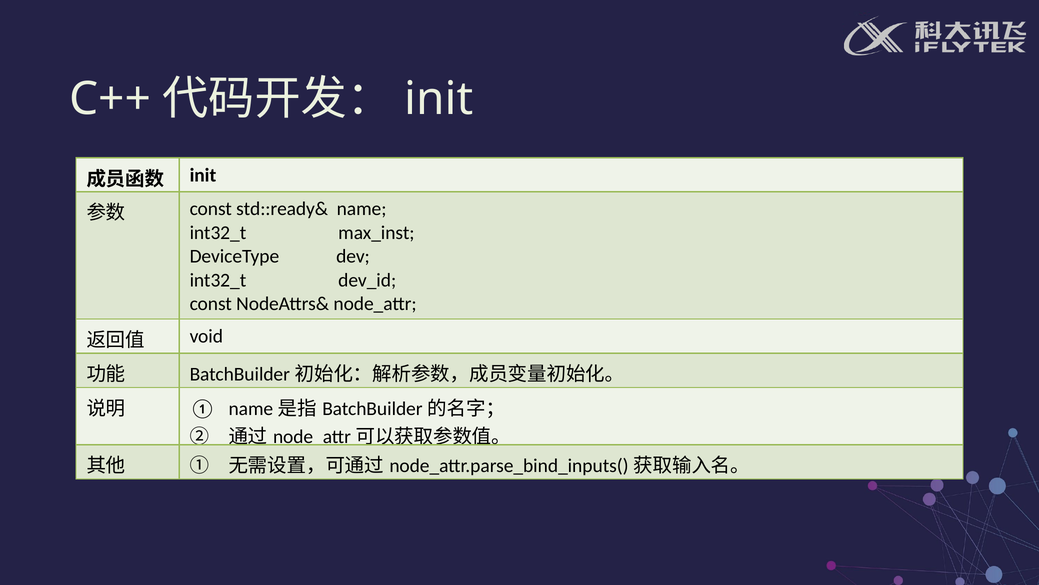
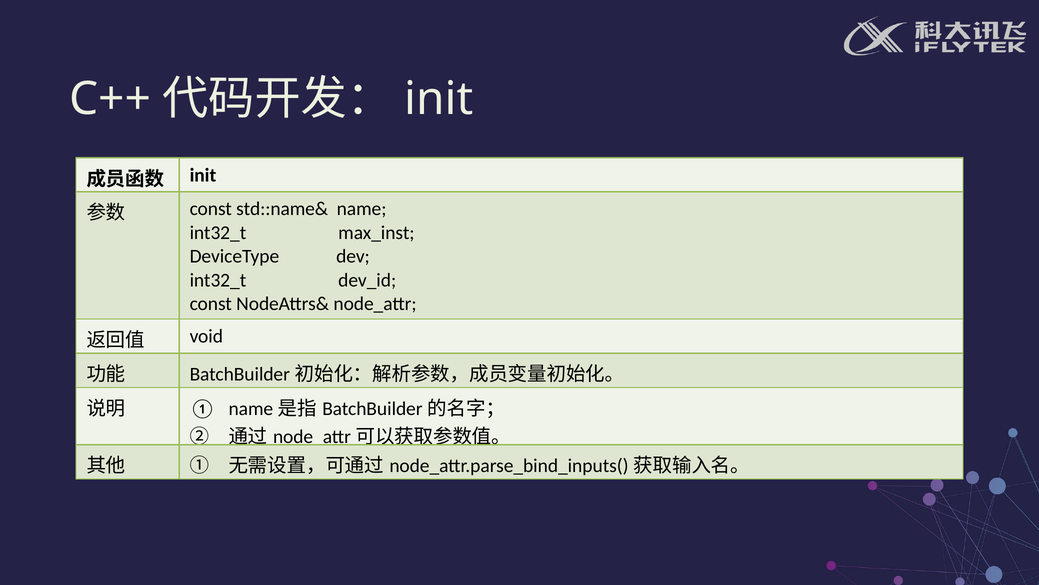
std::ready&: std::ready& -> std::name& (282, 209)
